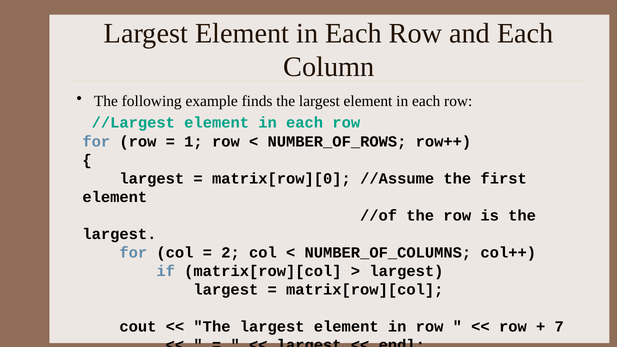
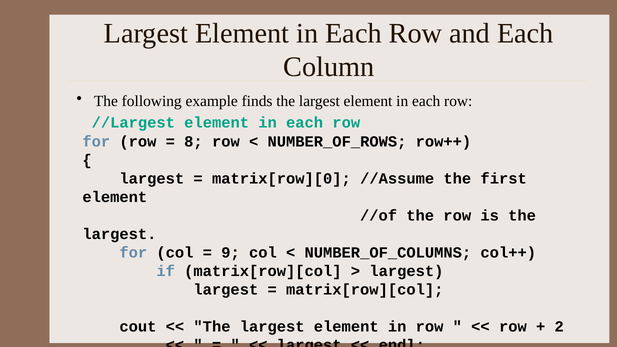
1: 1 -> 8 (193, 141)
2: 2 -> 9 (231, 252)
7: 7 -> 2 (559, 327)
